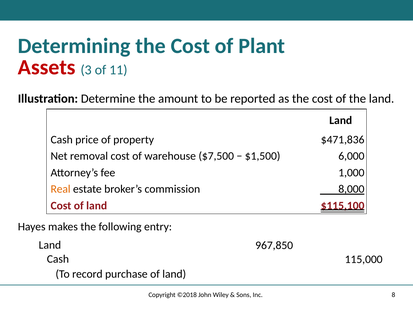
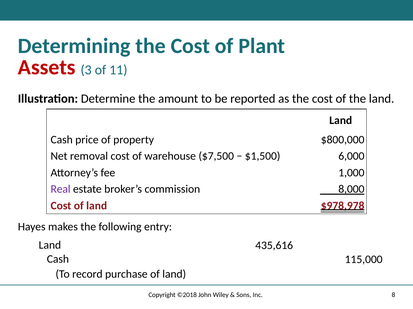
$471,836: $471,836 -> $800,000 (343, 140)
Real colour: orange -> purple (61, 190)
$115,100: $115,100 -> $978,978 (343, 206)
967,850: 967,850 -> 435,616 (274, 246)
